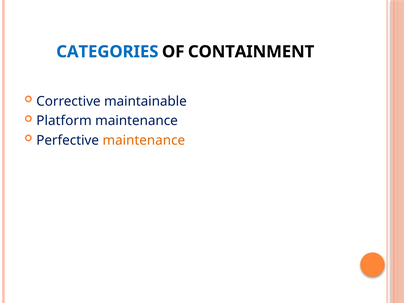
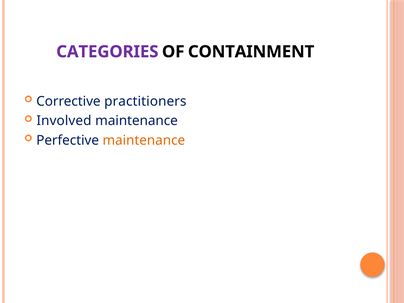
CATEGORIES colour: blue -> purple (107, 52)
maintainable: maintainable -> practitioners (145, 101)
Platform: Platform -> Involved (64, 121)
